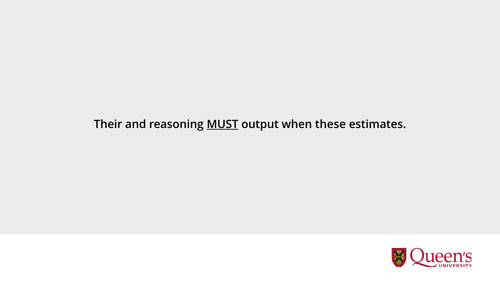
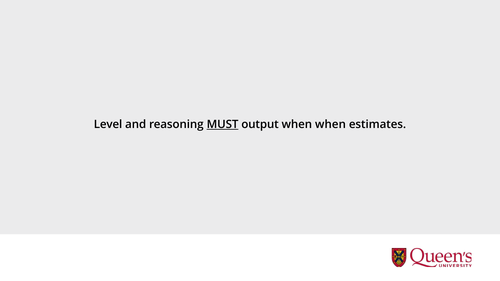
Their: Their -> Level (108, 125)
when these: these -> when (330, 125)
